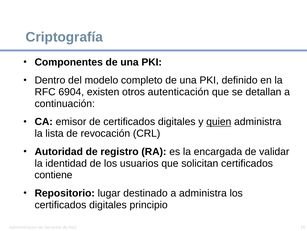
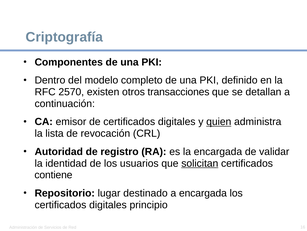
6904: 6904 -> 2570 (71, 92)
autenticación: autenticación -> transacciones (178, 92)
solicitan underline: none -> present (200, 163)
a administra: administra -> encargada (203, 193)
